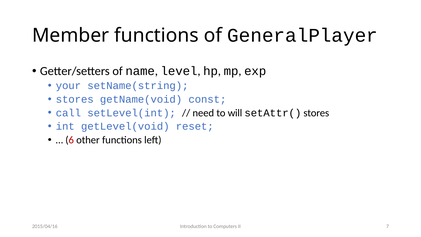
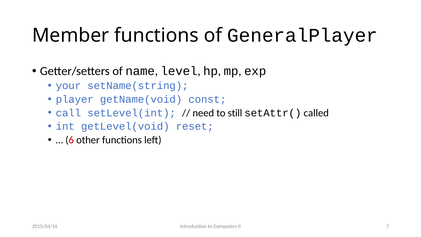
stores: stores -> player (75, 99)
will: will -> still (235, 113)
setAttr( stores: stores -> called (316, 113)
